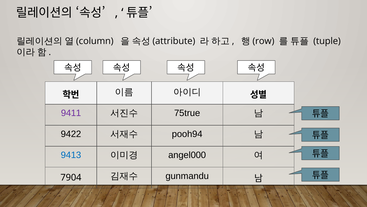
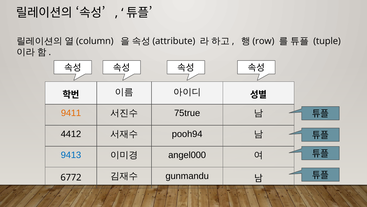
9411 colour: purple -> orange (71, 113)
9422: 9422 -> 4412 (71, 134)
7904: 7904 -> 6772 (71, 177)
